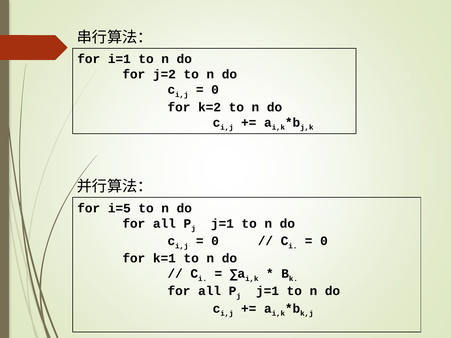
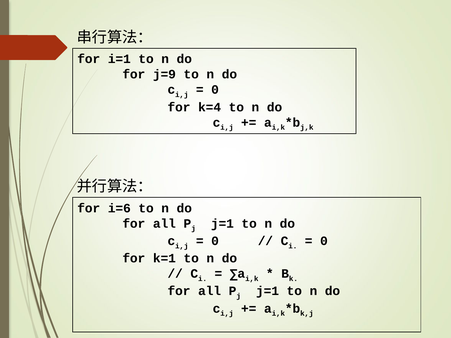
j=2: j=2 -> j=9 (164, 74)
k=2: k=2 -> k=4 (210, 107)
i=5: i=5 -> i=6 (119, 208)
